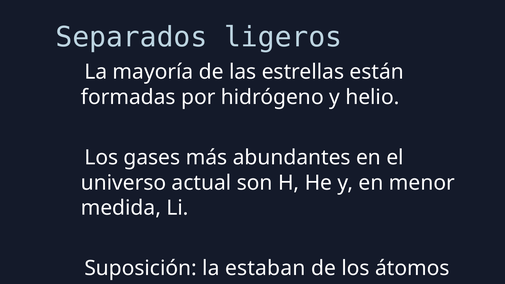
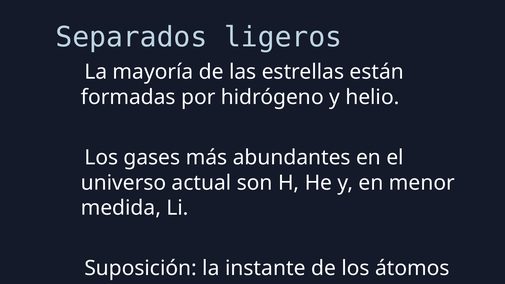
estaban: estaban -> instante (265, 268)
